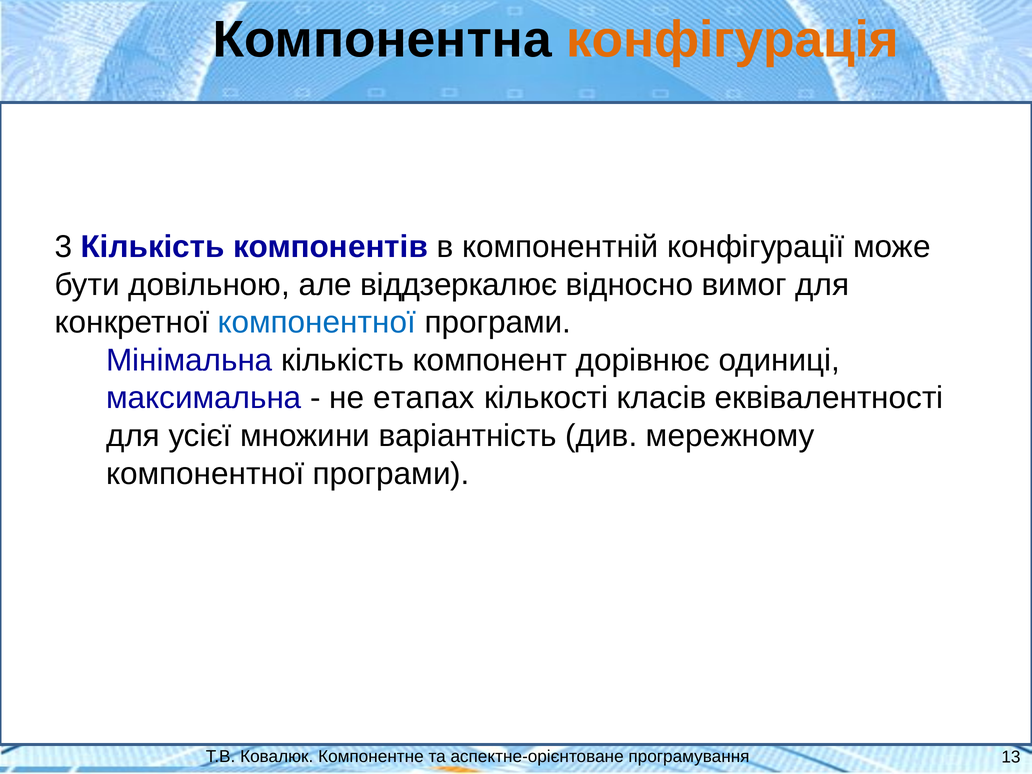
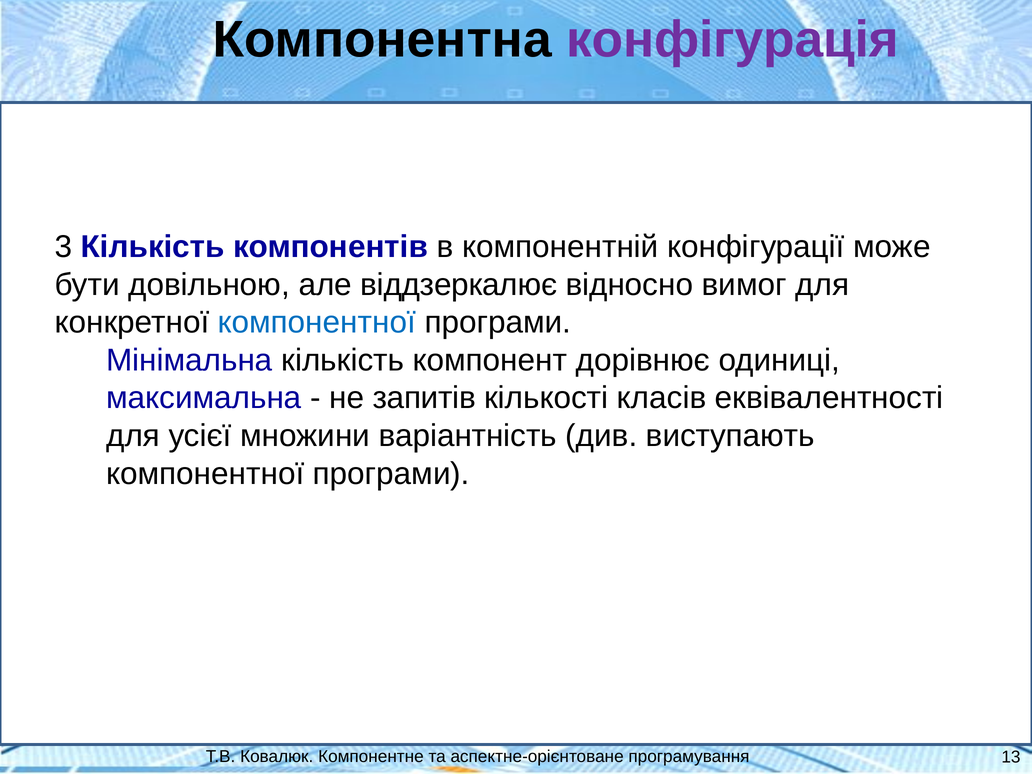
конфігурація colour: orange -> purple (733, 40)
етапах: етапах -> запитів (424, 398)
мережному: мережному -> виступають (730, 436)
